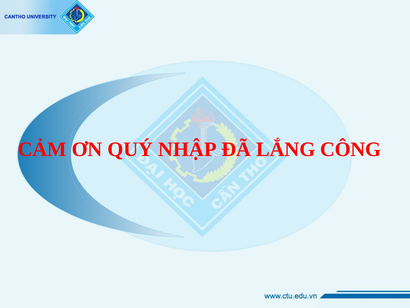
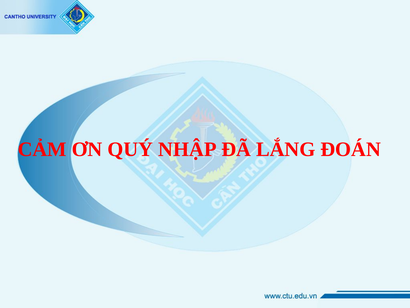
CÔNG: CÔNG -> ĐOÁN (351, 149)
